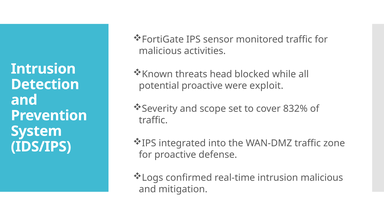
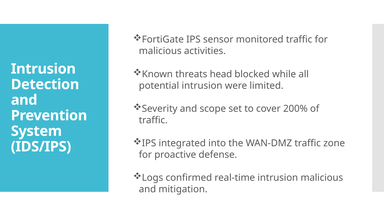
potential proactive: proactive -> intrusion (202, 86)
exploit: exploit -> limited (267, 86)
832%: 832% -> 200% (295, 109)
